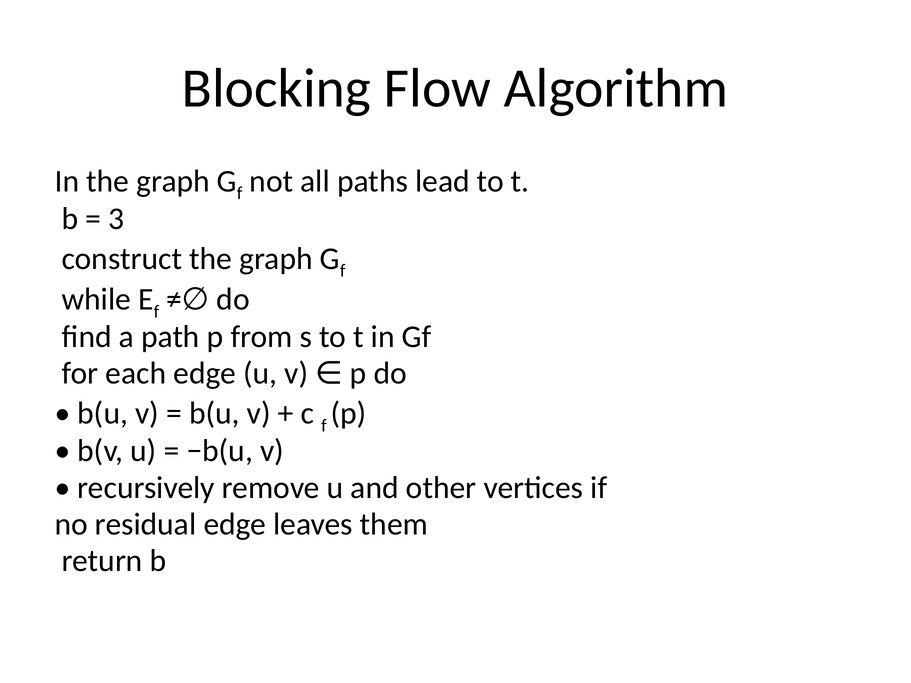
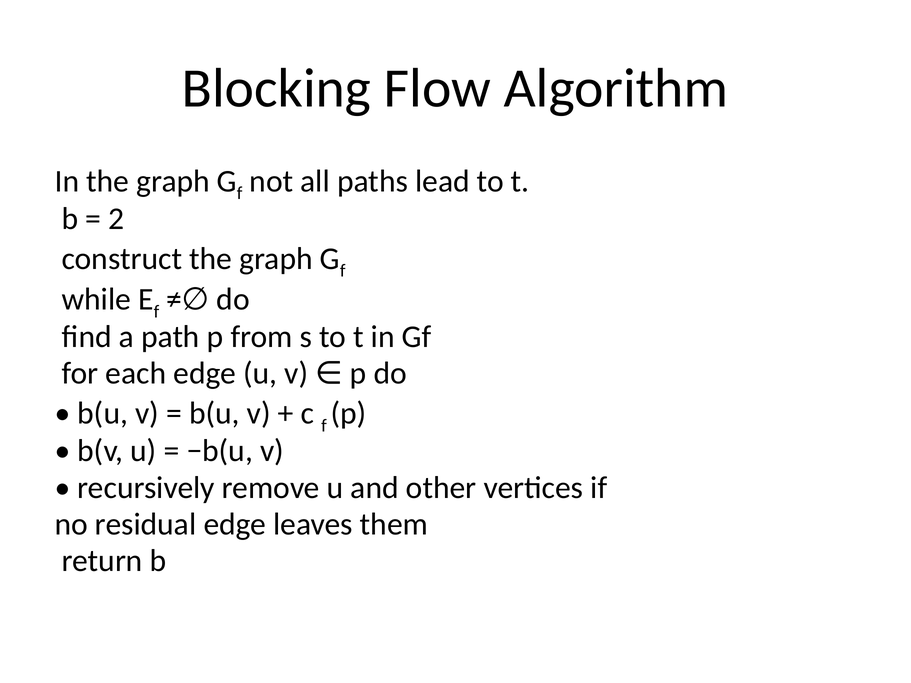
3: 3 -> 2 (116, 219)
